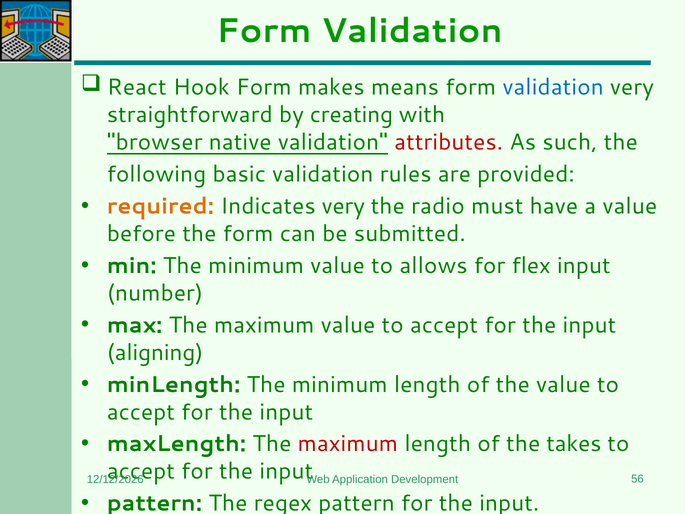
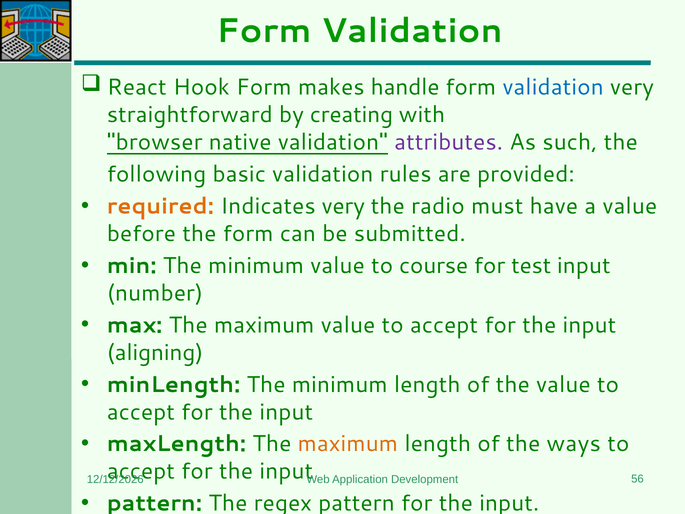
means: means -> handle (405, 87)
attributes colour: red -> purple (449, 142)
allows: allows -> course (434, 266)
flex: flex -> test (531, 266)
maximum colour: red -> orange (348, 444)
takes: takes -> ways (574, 444)
